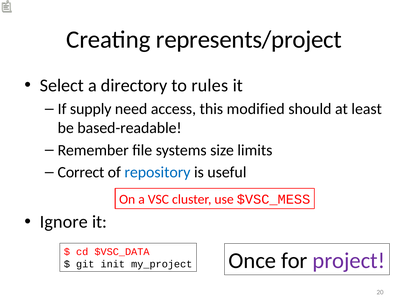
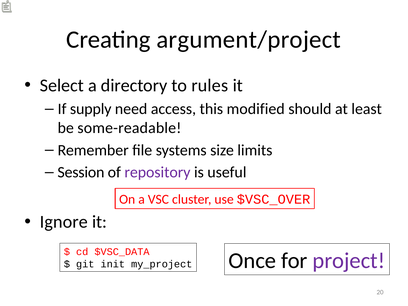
represents/project: represents/project -> argument/project (249, 39)
based-readable: based-readable -> some-readable (129, 128)
Correct: Correct -> Session (81, 172)
repository colour: blue -> purple (157, 172)
$VSC_MESS: $VSC_MESS -> $VSC_OVER (274, 199)
